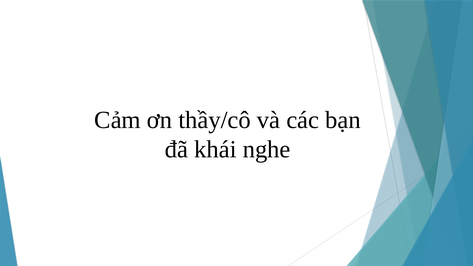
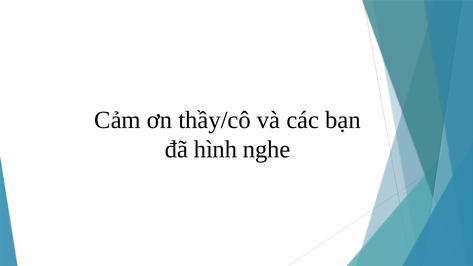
khái: khái -> hình (215, 150)
